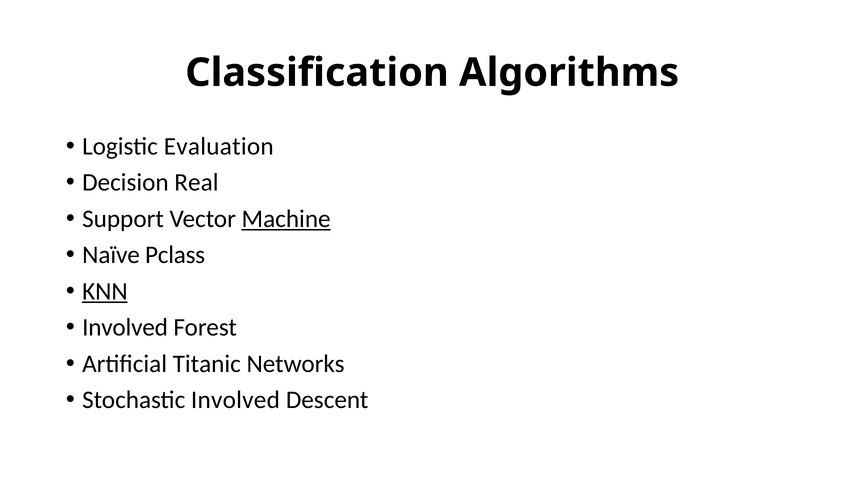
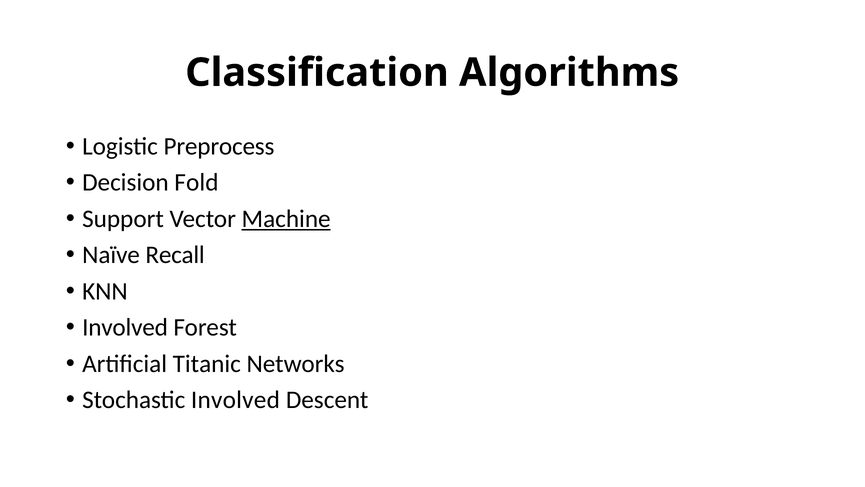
Evaluation: Evaluation -> Preprocess (219, 146)
Real: Real -> Fold (196, 182)
Pclass: Pclass -> Recall (175, 255)
KNN underline: present -> none (105, 291)
